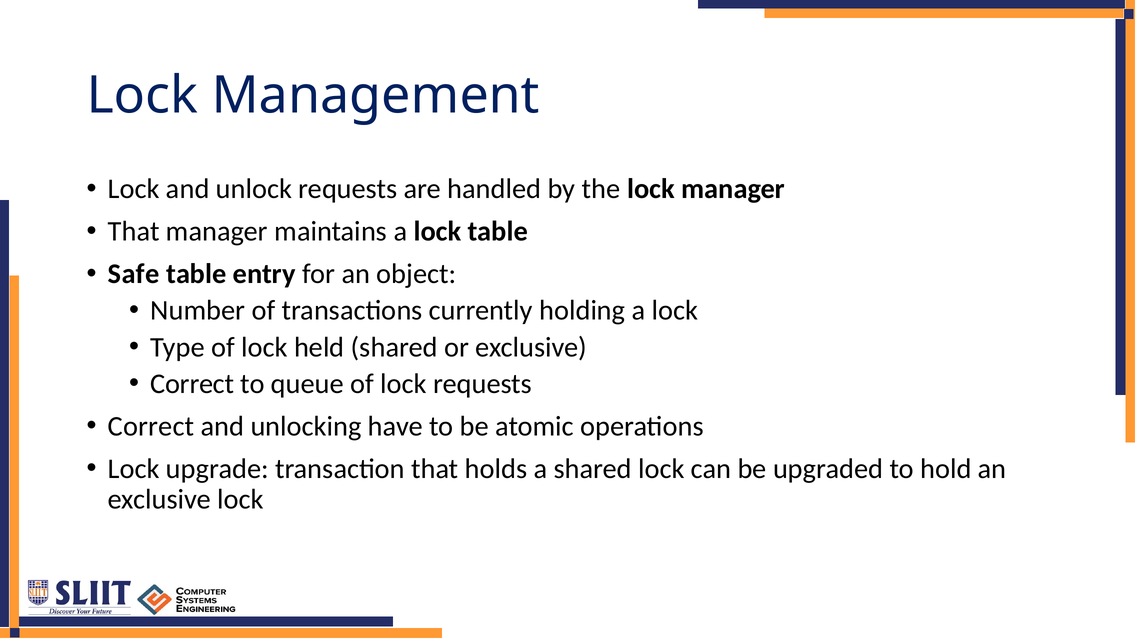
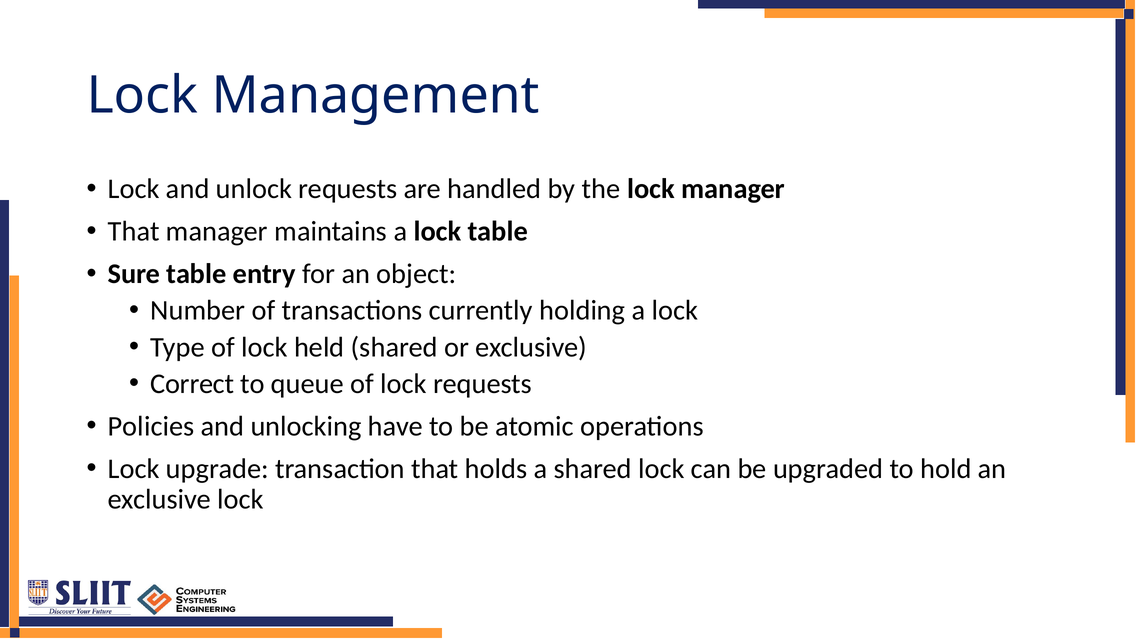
Safe: Safe -> Sure (134, 274)
Correct: Correct -> Policies (151, 426)
